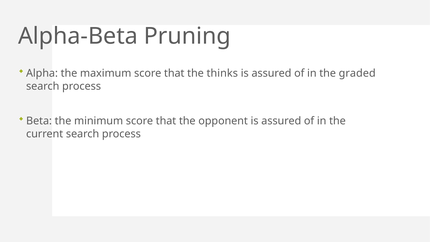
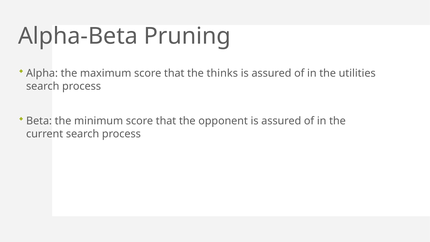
graded: graded -> utilities (357, 73)
